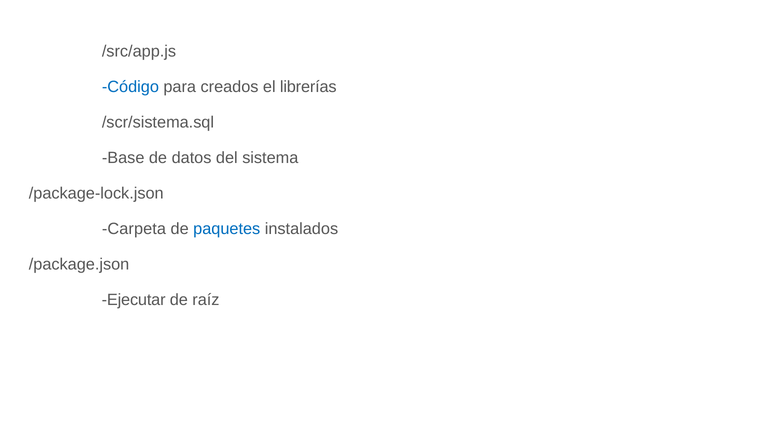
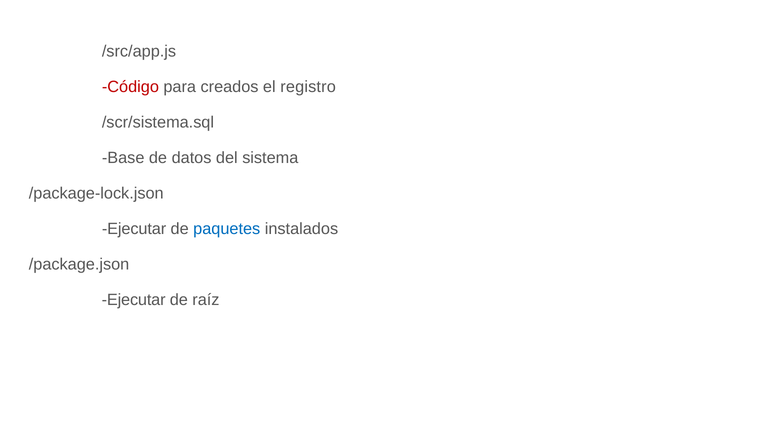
Código colour: blue -> red (130, 87)
librerías: librerías -> registro (308, 87)
Carpeta: Carpeta -> Ejecutar (134, 229)
